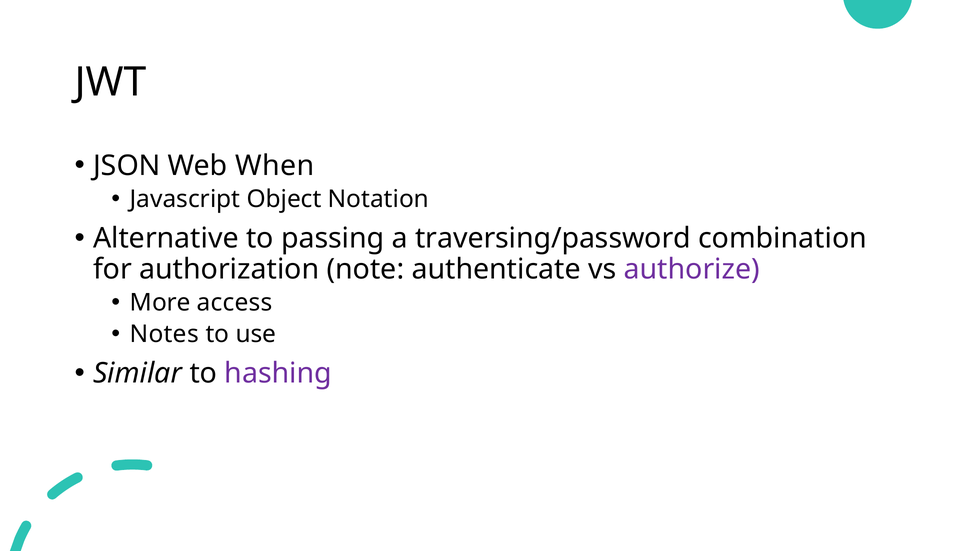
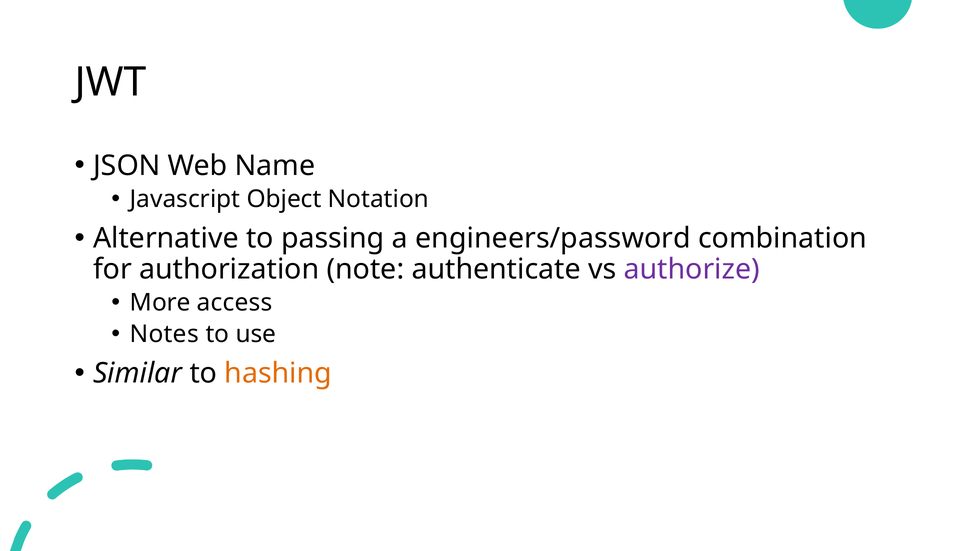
When: When -> Name (275, 166)
traversing/password: traversing/password -> engineers/password (553, 238)
hashing colour: purple -> orange (278, 373)
